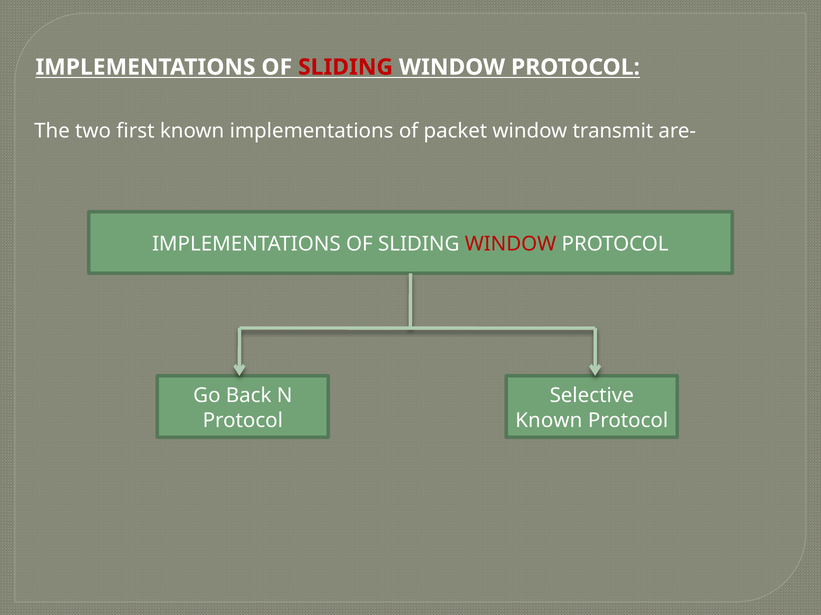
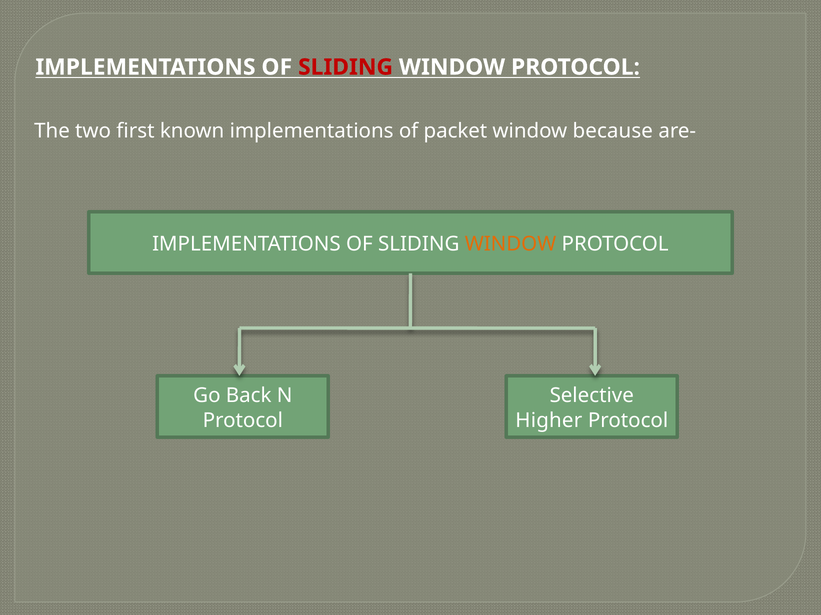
transmit: transmit -> because (613, 131)
WINDOW colour: red -> orange (511, 244)
Known: Known -> Higher (549, 421)
